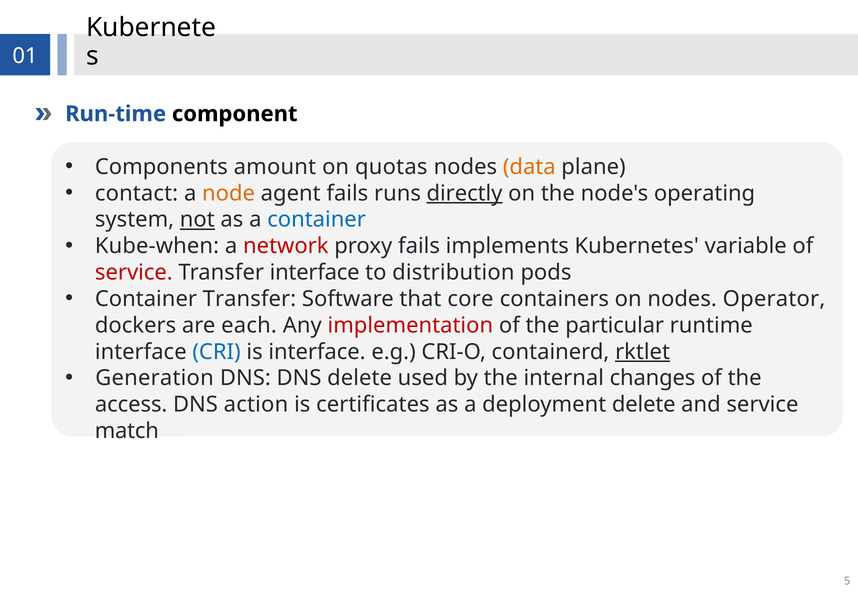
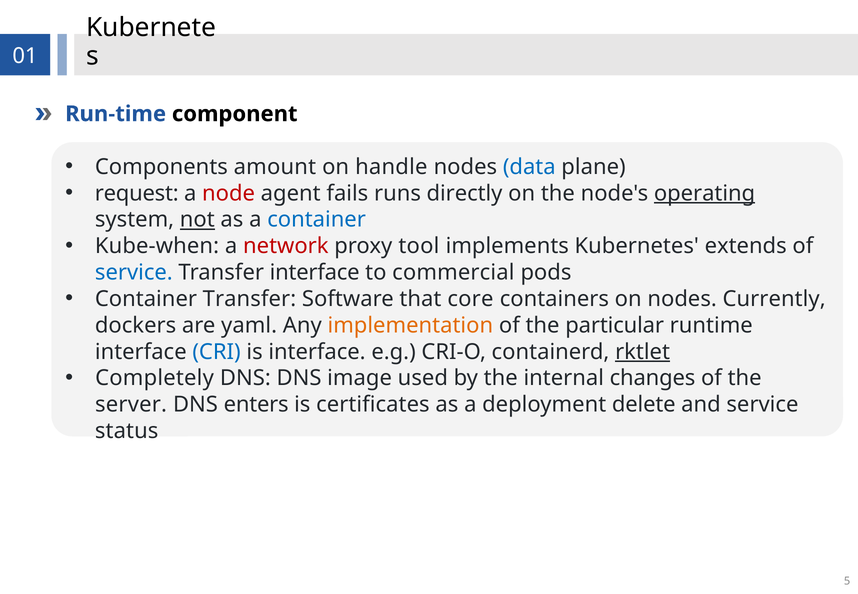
quotas: quotas -> handle (391, 167)
data colour: orange -> blue (529, 167)
contact: contact -> request (137, 193)
node colour: orange -> red (229, 193)
directly underline: present -> none (465, 193)
operating underline: none -> present (705, 193)
proxy fails: fails -> tool (419, 246)
variable: variable -> extends (746, 246)
service colour: red -> blue (134, 273)
distribution: distribution -> commercial (453, 273)
Operator: Operator -> Currently (774, 299)
each: each -> yaml (249, 325)
implementation colour: red -> orange (410, 325)
Generation: Generation -> Completely (155, 378)
DNS delete: delete -> image (360, 378)
access: access -> server (131, 405)
action: action -> enters (256, 405)
match: match -> status (127, 431)
